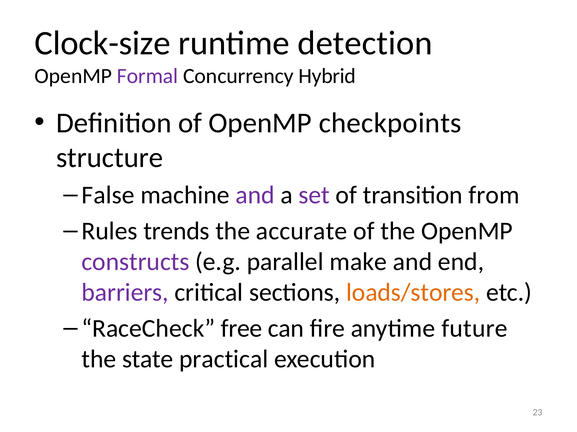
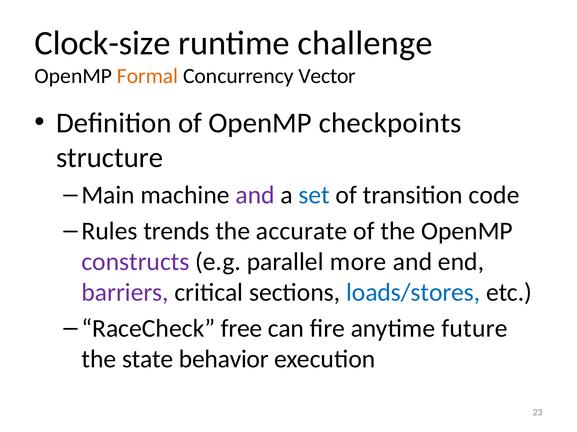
detection: detection -> challenge (365, 43)
Formal colour: purple -> orange (148, 76)
Hybrid: Hybrid -> Vector (327, 76)
False: False -> Main (108, 195)
set colour: purple -> blue (314, 195)
from: from -> code (494, 195)
make: make -> more (358, 262)
loads/stores colour: orange -> blue (413, 293)
practical: practical -> behavior (224, 360)
